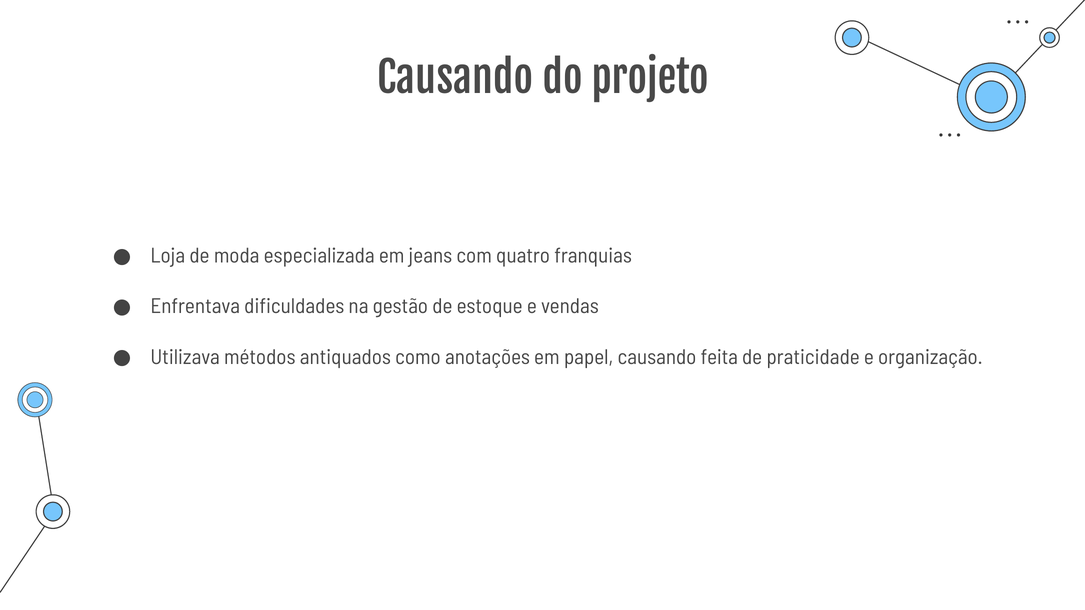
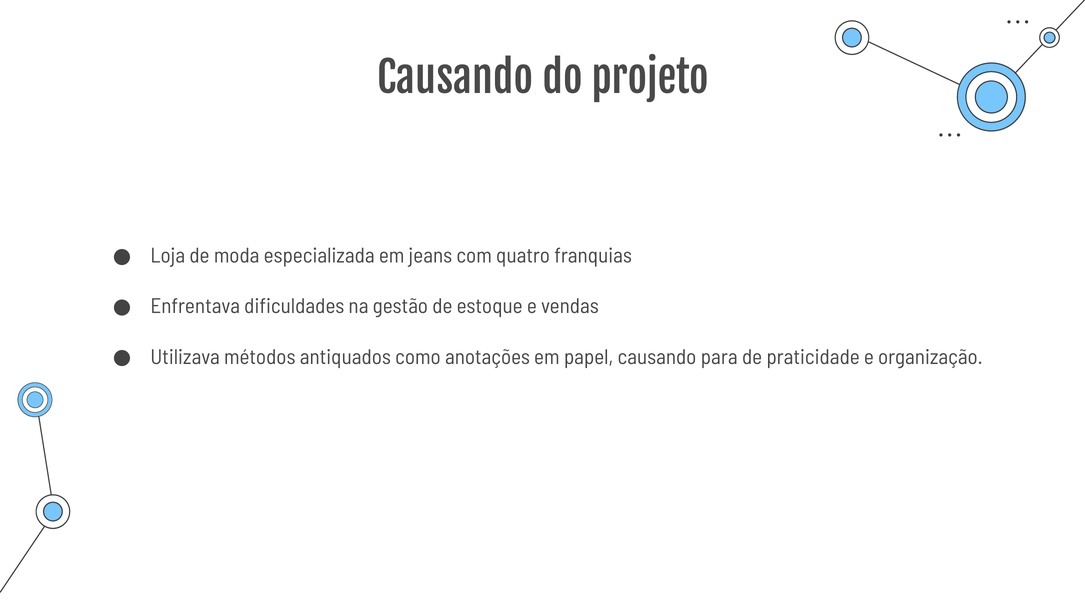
feita: feita -> para (719, 357)
